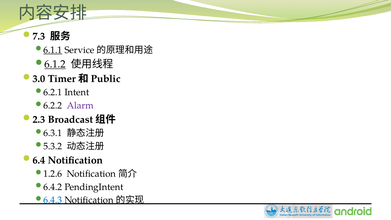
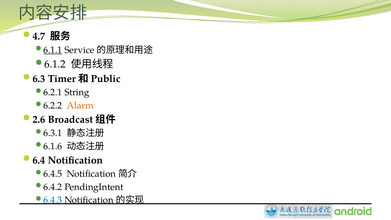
7.3: 7.3 -> 4.7 (39, 36)
6.1.2 underline: present -> none (55, 64)
3.0: 3.0 -> 6.3 (39, 79)
Intent: Intent -> String (77, 92)
Alarm colour: purple -> orange (80, 106)
2.3: 2.3 -> 2.6 (39, 119)
5.3.2: 5.3.2 -> 6.1.6 (53, 146)
1.2.6: 1.2.6 -> 6.4.5 (53, 174)
